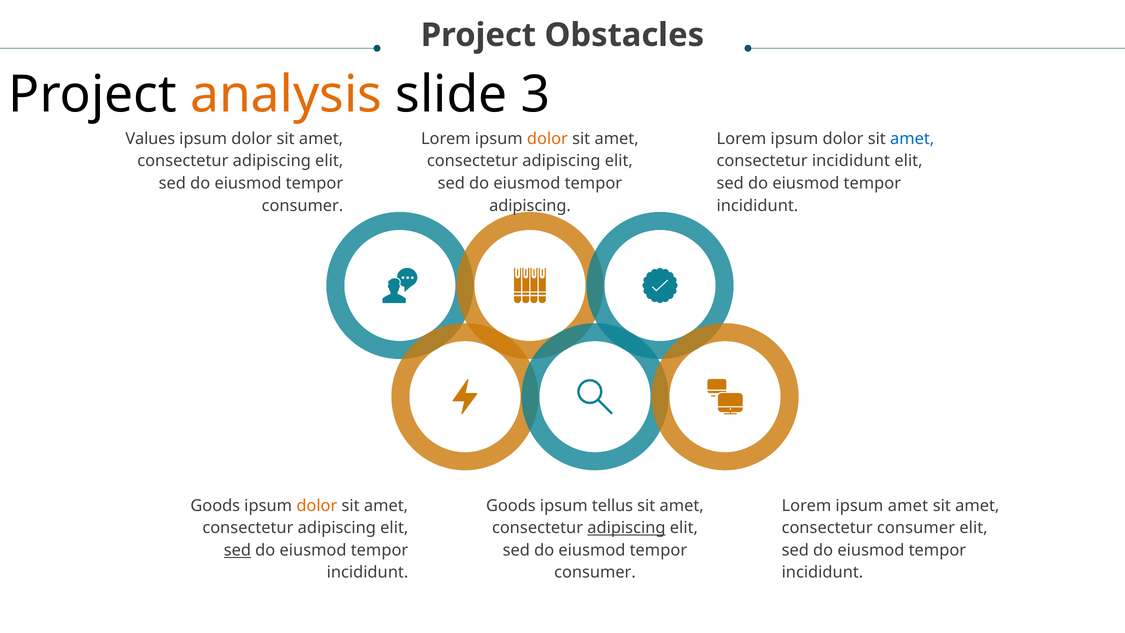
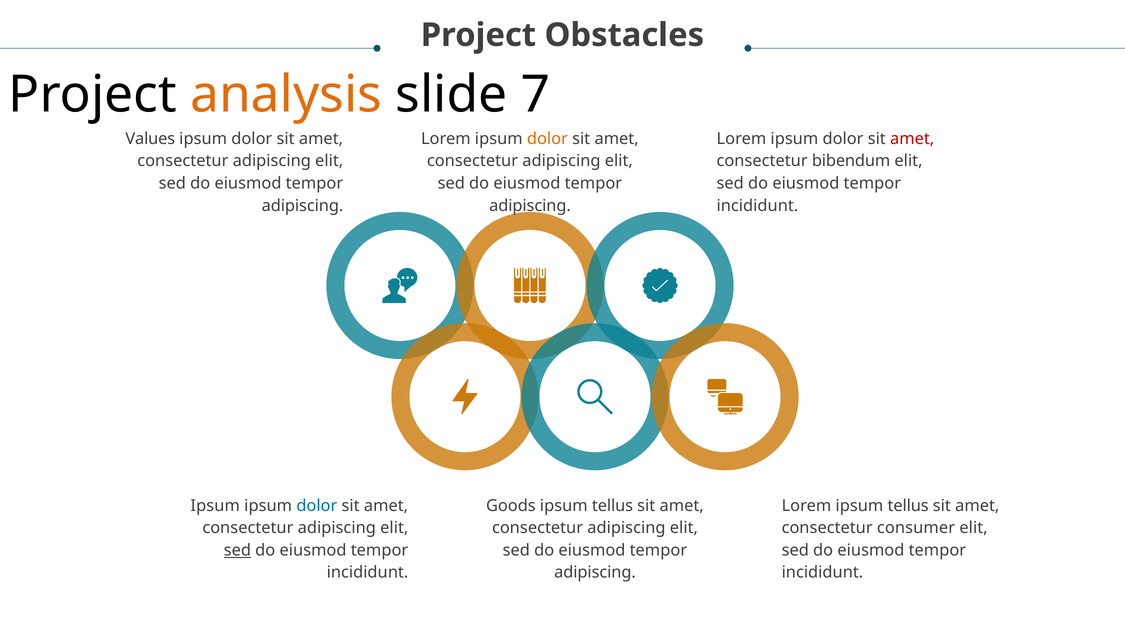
3: 3 -> 7 (536, 95)
amet colour: blue -> red (912, 139)
consectetur incididunt: incididunt -> bibendum (851, 161)
consumer: consumer -> adipiscing (302, 206)
Goods: Goods -> Ipsum (215, 506)
dolor colour: orange -> blue (317, 506)
Lorem ipsum amet: amet -> tellus (908, 506)
adipiscing underline: present -> none (626, 528)
consumer: consumer -> adipiscing (595, 572)
